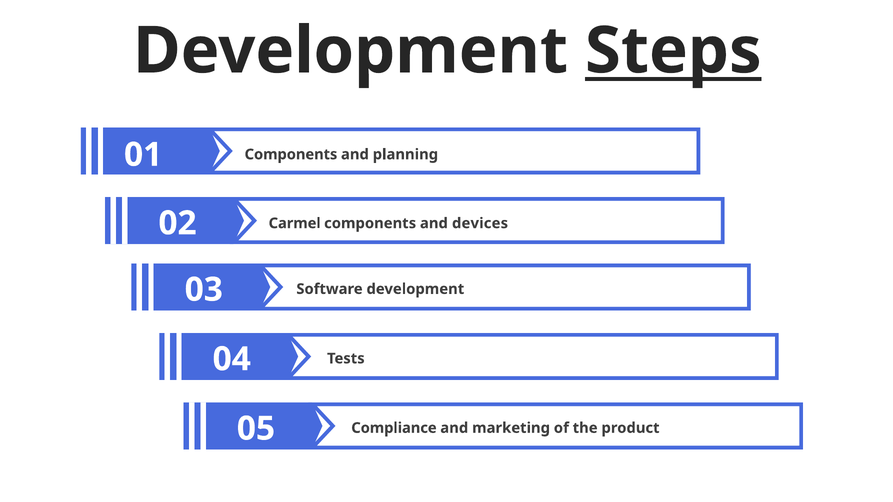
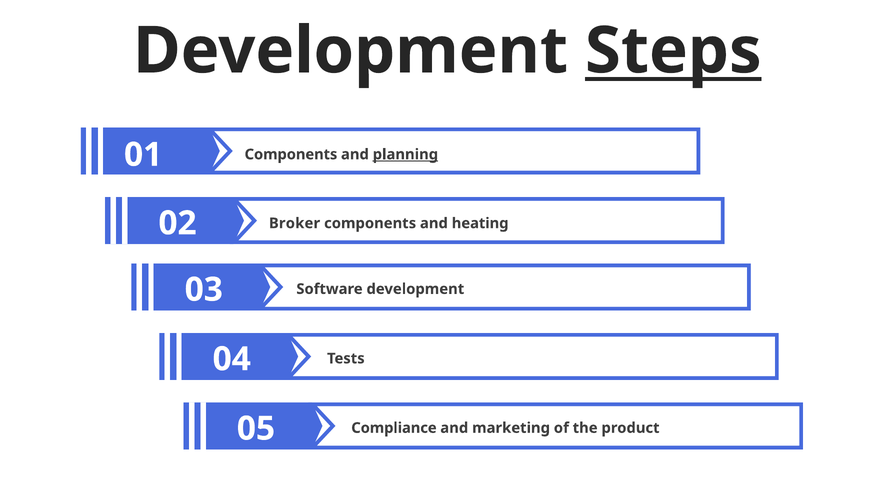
planning underline: none -> present (405, 155)
Carmel: Carmel -> Broker (295, 223)
devices: devices -> heating (480, 223)
